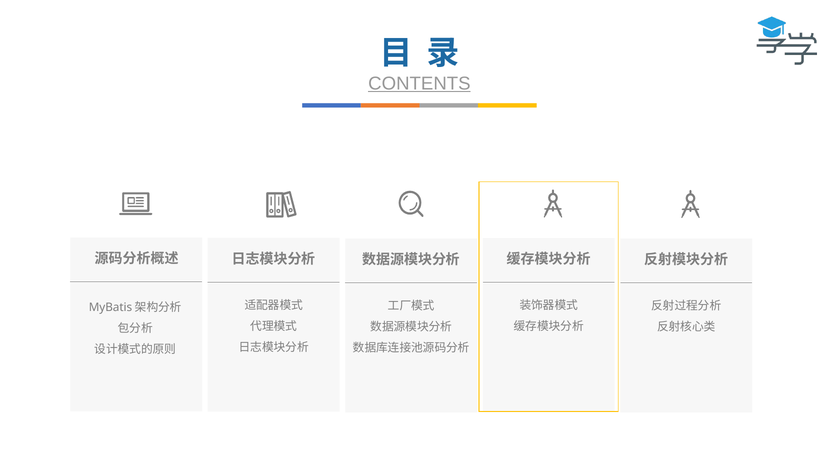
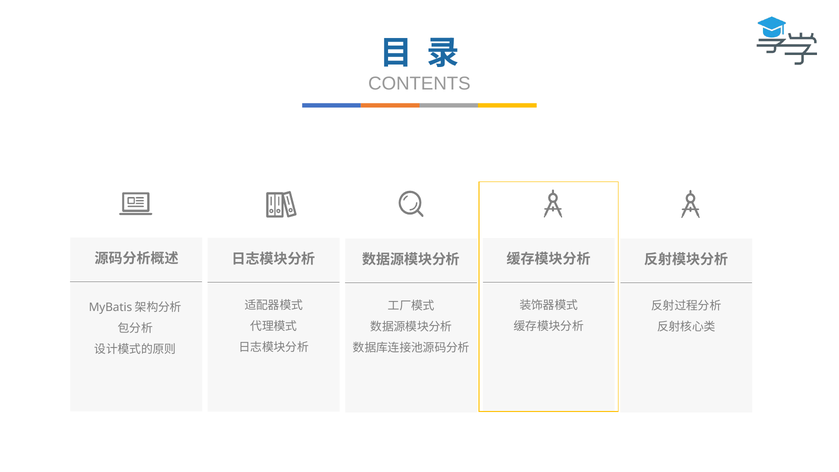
CONTENTS underline: present -> none (419, 84)
